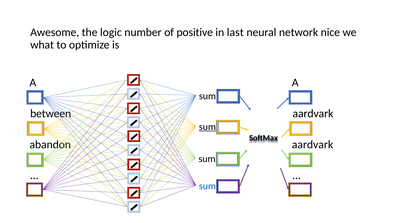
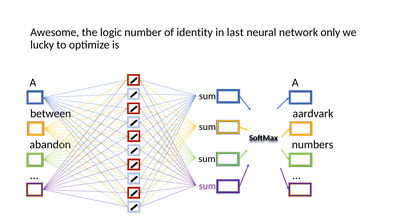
positive: positive -> identity (195, 32)
nice: nice -> only (330, 32)
what: what -> lucky (42, 45)
sum underline: present -> none (207, 127)
aardvark: aardvark -> numbers (313, 145)
sum colour: blue -> purple (207, 186)
